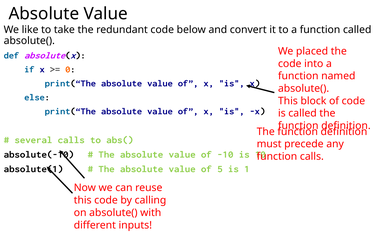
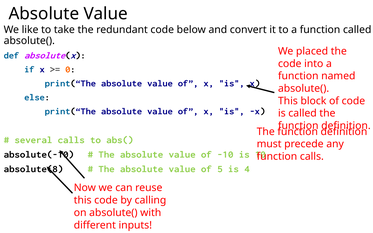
absolute(1: absolute(1 -> absolute(8 (33, 169)
1: 1 -> 4 (247, 169)
